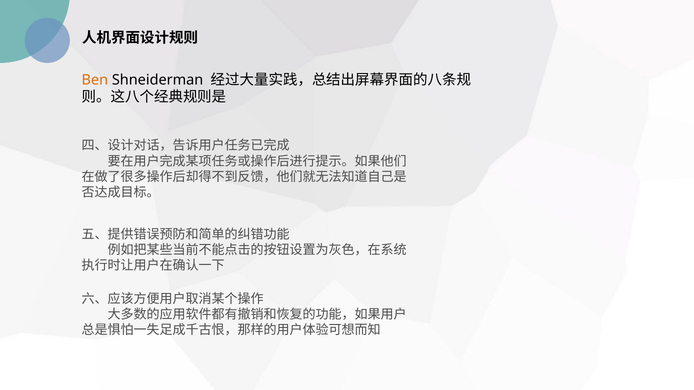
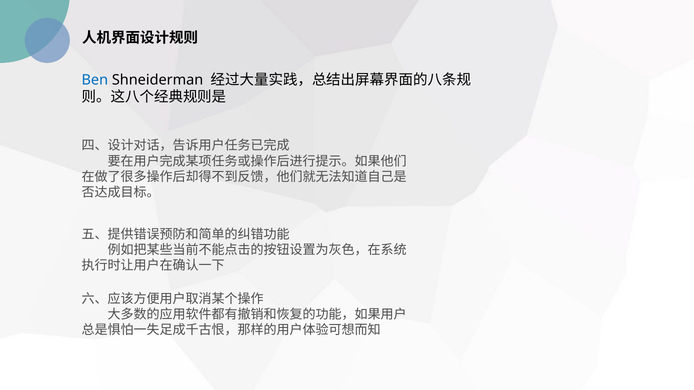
Ben colour: orange -> blue (95, 80)
